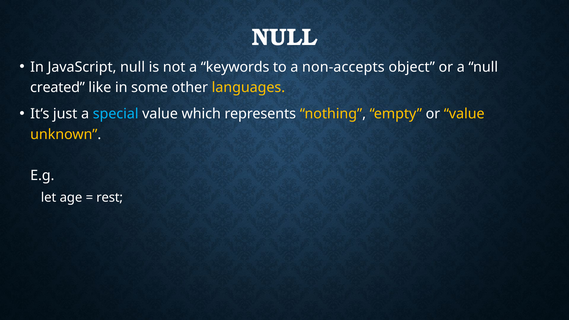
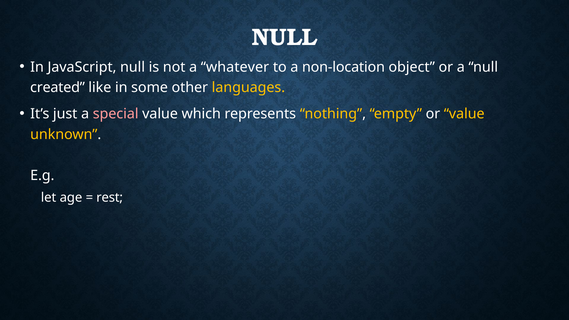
keywords: keywords -> whatever (235, 67)
non-accepts: non-accepts -> non-location (343, 67)
special colour: light blue -> pink (116, 114)
